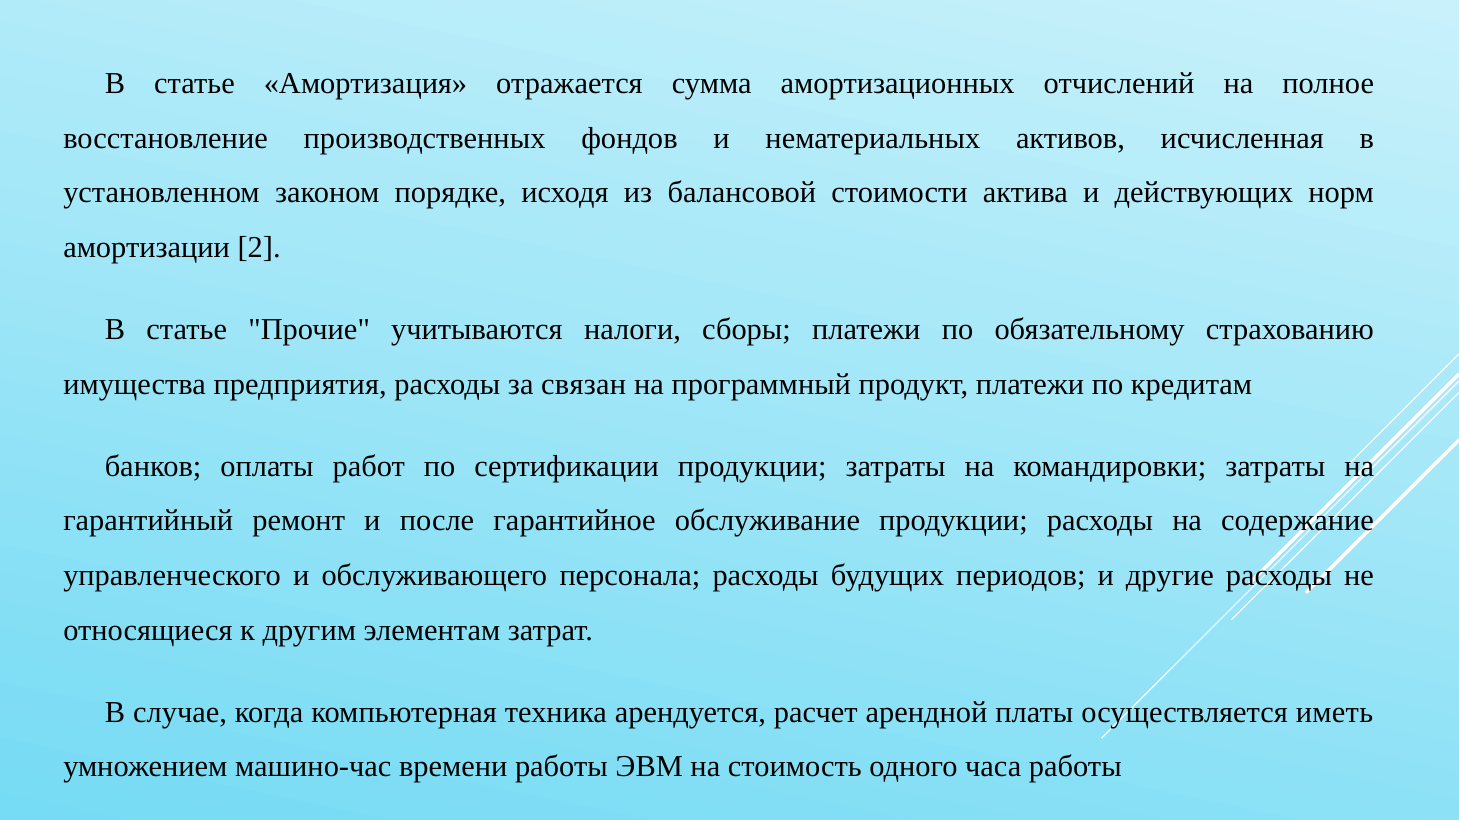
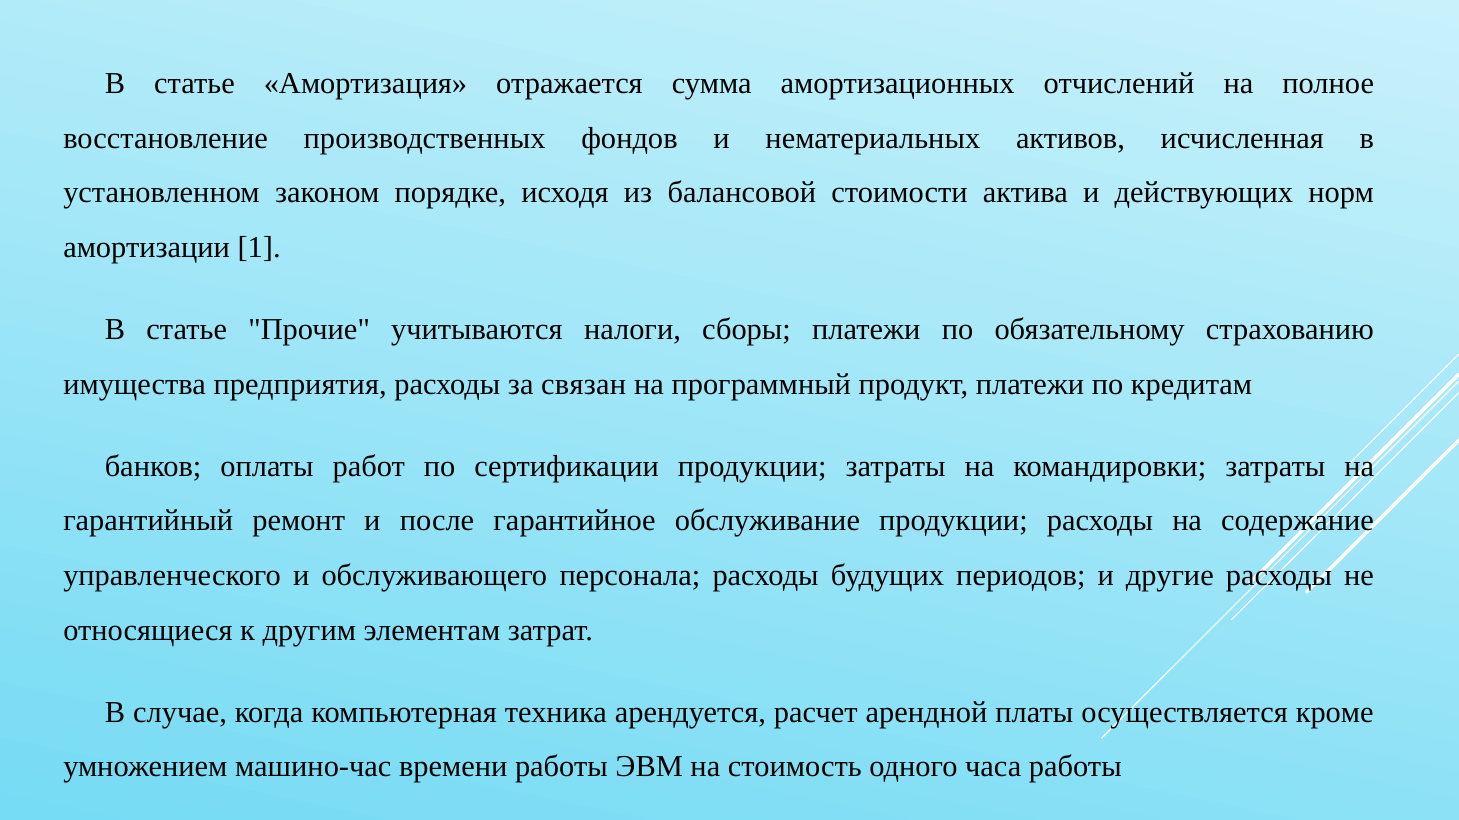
2: 2 -> 1 (259, 248)
иметь: иметь -> кроме (1335, 713)
